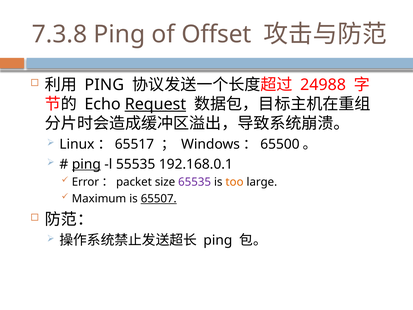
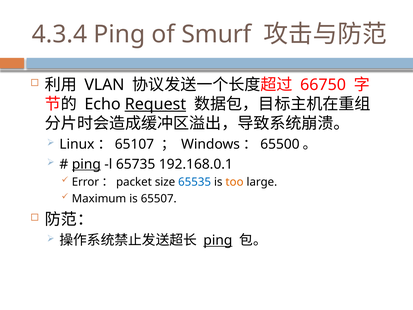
7.3.8: 7.3.8 -> 4.3.4 (59, 34)
Offset: Offset -> Smurf (216, 34)
PING: PING -> VLAN (104, 85)
24988: 24988 -> 66750 (323, 85)
65517: 65517 -> 65107 (134, 144)
55535: 55535 -> 65735 (136, 164)
65535 colour: purple -> blue (195, 182)
65507 underline: present -> none (159, 198)
ping underline: none -> present (218, 240)
